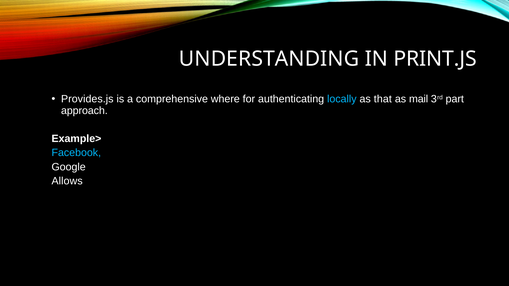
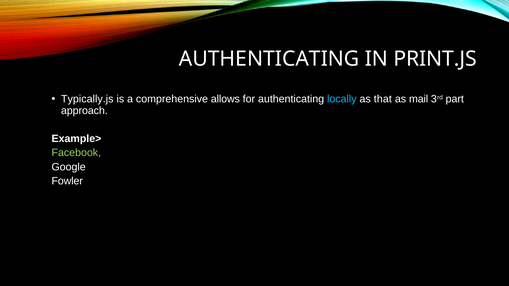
UNDERSTANDING: UNDERSTANDING -> AUTHENTICATING (269, 59)
Provides.js: Provides.js -> Typically.js (87, 99)
where: where -> allows (225, 99)
Facebook colour: light blue -> light green (76, 153)
Allows: Allows -> Fowler (67, 181)
